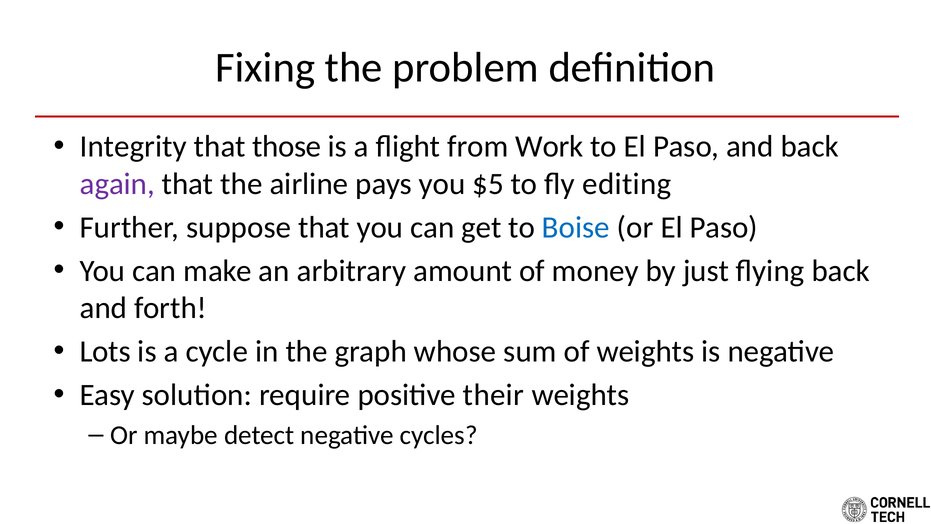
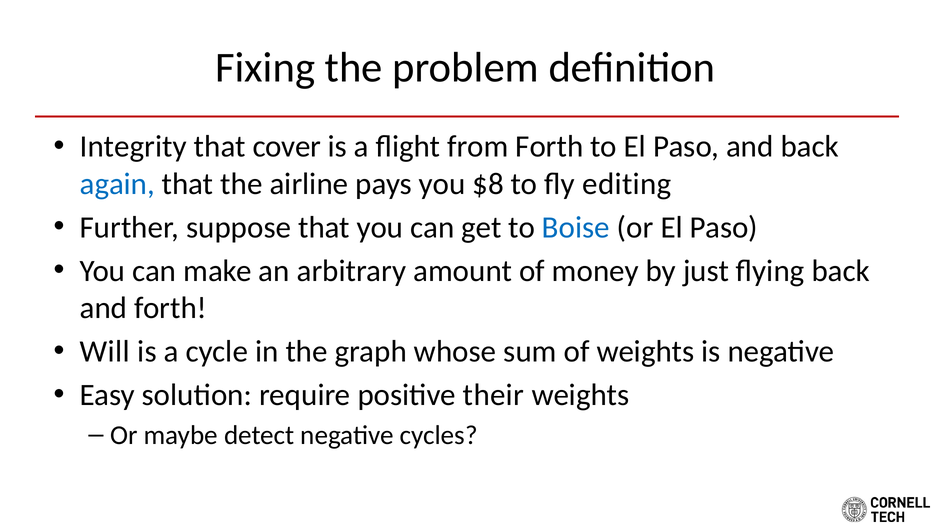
those: those -> cover (287, 146)
from Work: Work -> Forth (549, 146)
again colour: purple -> blue (117, 184)
$5: $5 -> $8 (488, 184)
Lots: Lots -> Will (105, 351)
